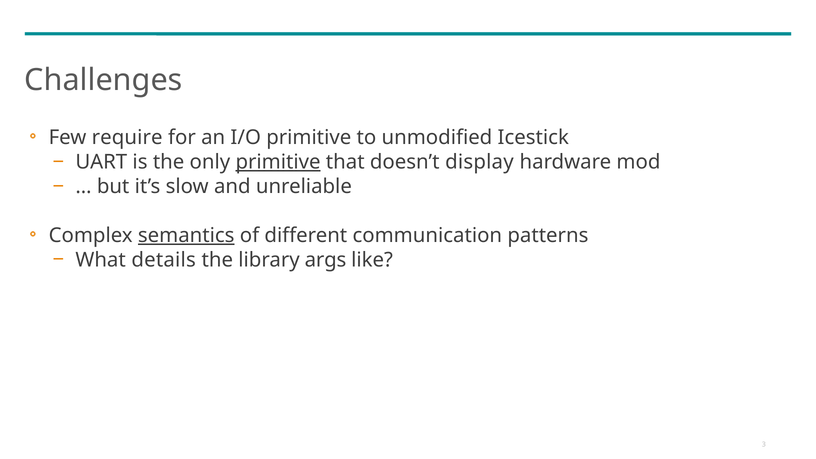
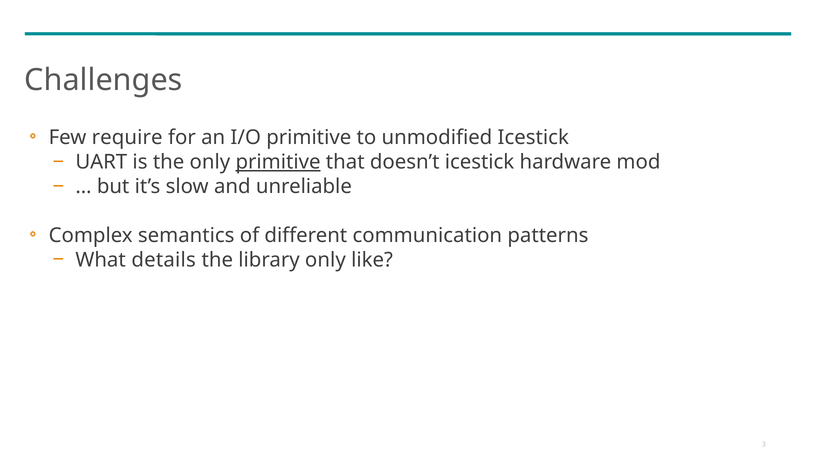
doesn’t display: display -> icestick (480, 162)
semantics underline: present -> none (186, 236)
library args: args -> only (325, 260)
